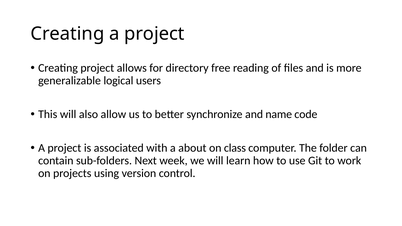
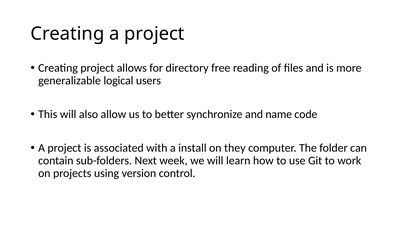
about: about -> install (192, 148)
class: class -> they (235, 148)
